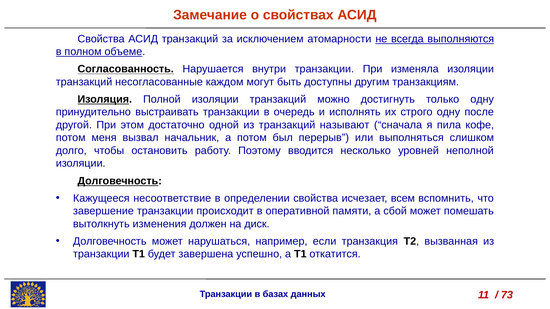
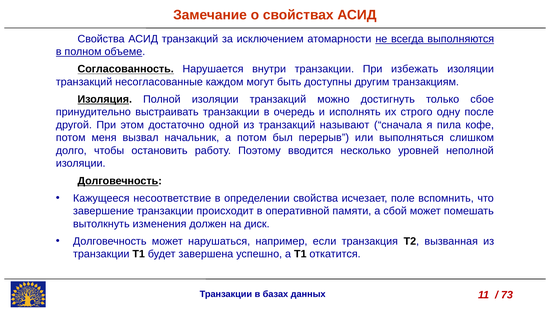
изменяла: изменяла -> избежать (415, 69)
только одну: одну -> сбое (482, 99)
всем: всем -> поле (403, 198)
